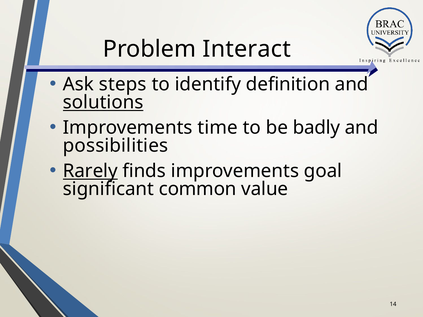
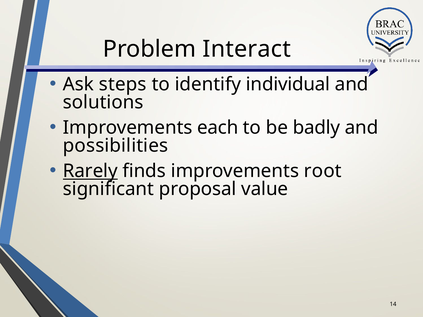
definition: definition -> individual (288, 84)
solutions underline: present -> none (103, 102)
time: time -> each (218, 128)
goal: goal -> root (323, 171)
common: common -> proposal (198, 189)
